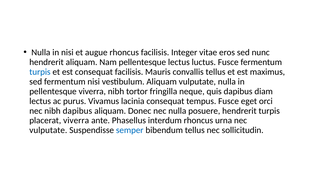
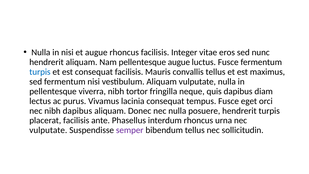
pellentesque lectus: lectus -> augue (179, 62)
placerat viverra: viverra -> facilisis (76, 120)
semper colour: blue -> purple (130, 130)
